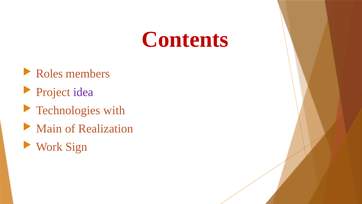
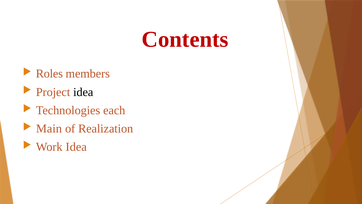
idea colour: purple -> black (83, 92)
with: with -> each (114, 110)
Work Sign: Sign -> Idea (76, 147)
